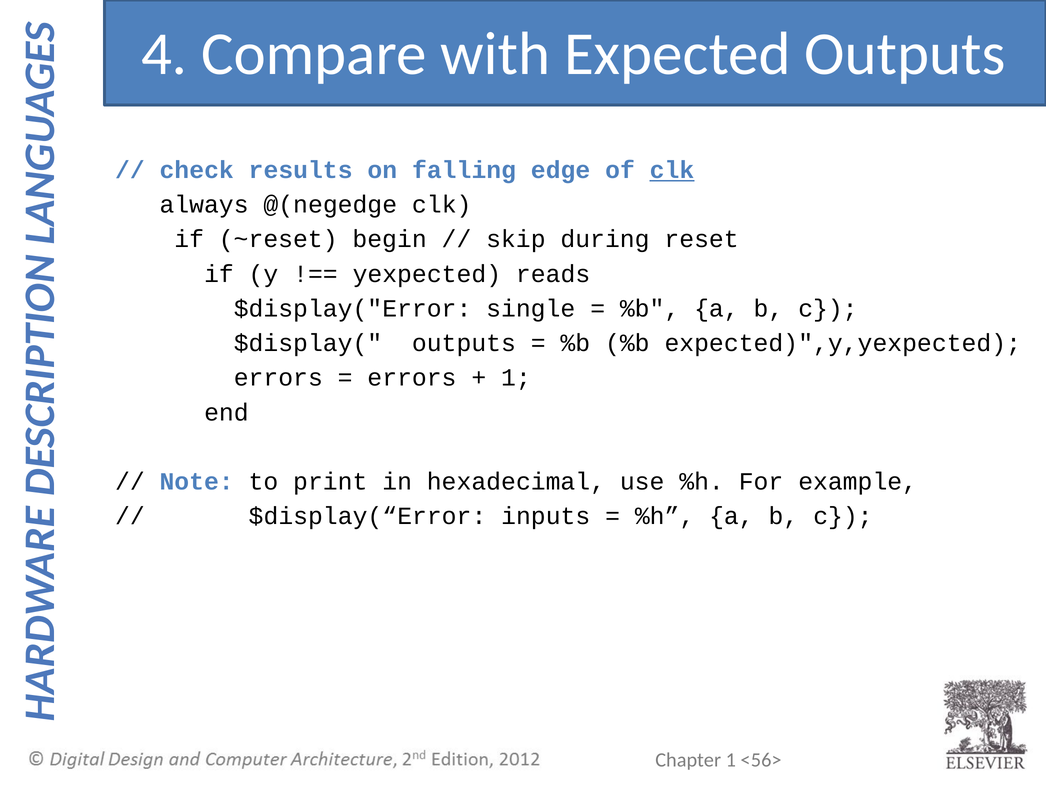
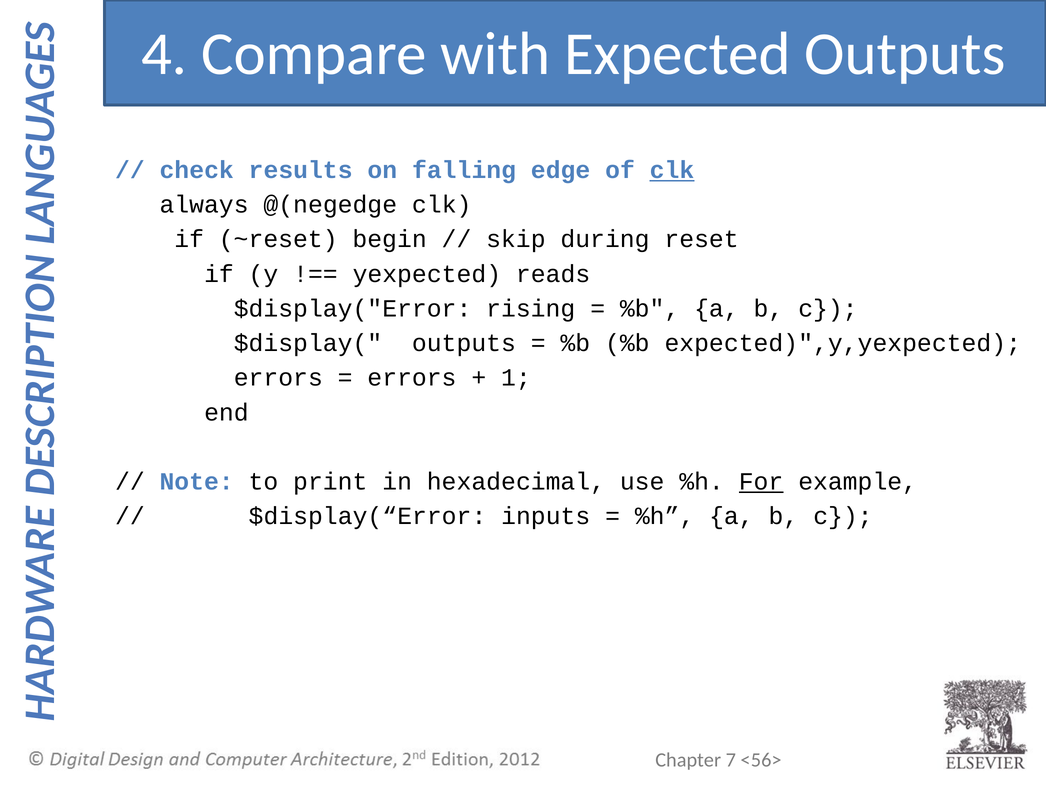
single: single -> rising (531, 308)
For underline: none -> present (761, 481)
1: 1 -> 7 (731, 759)
